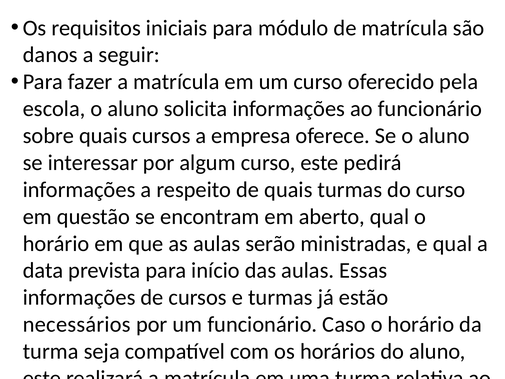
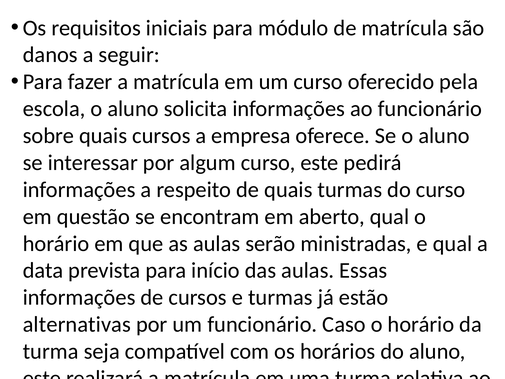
necessários: necessários -> alternativas (77, 324)
